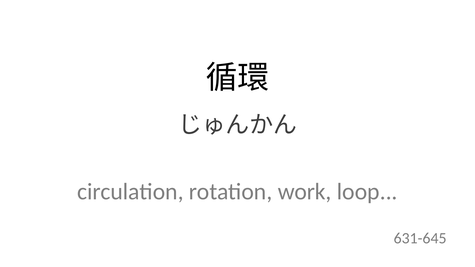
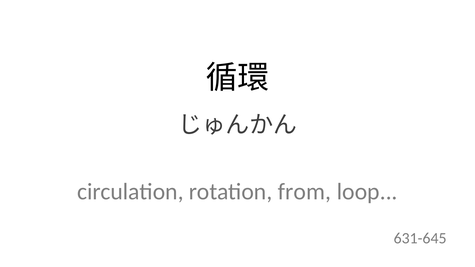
work: work -> from (304, 192)
